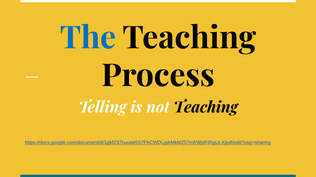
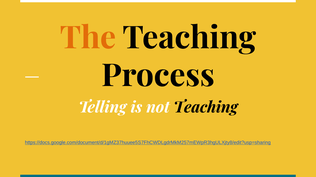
The colour: blue -> orange (88, 38)
